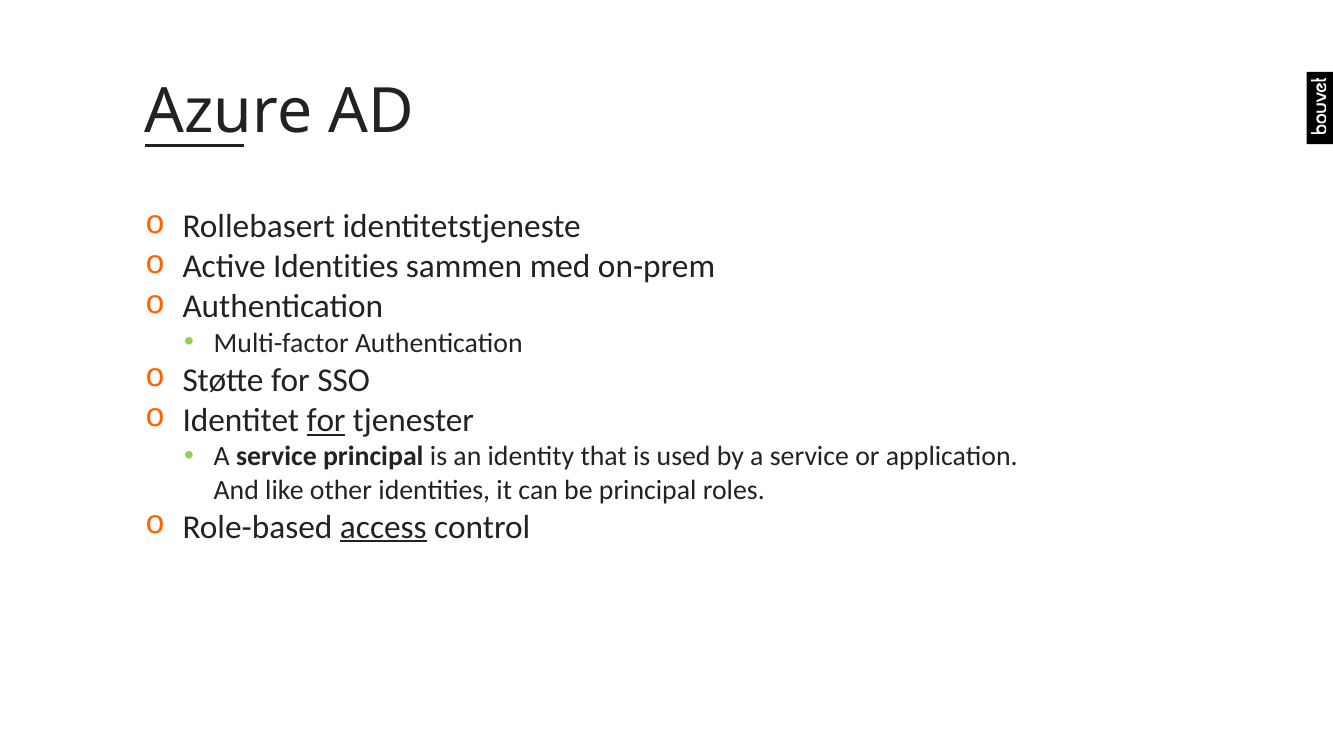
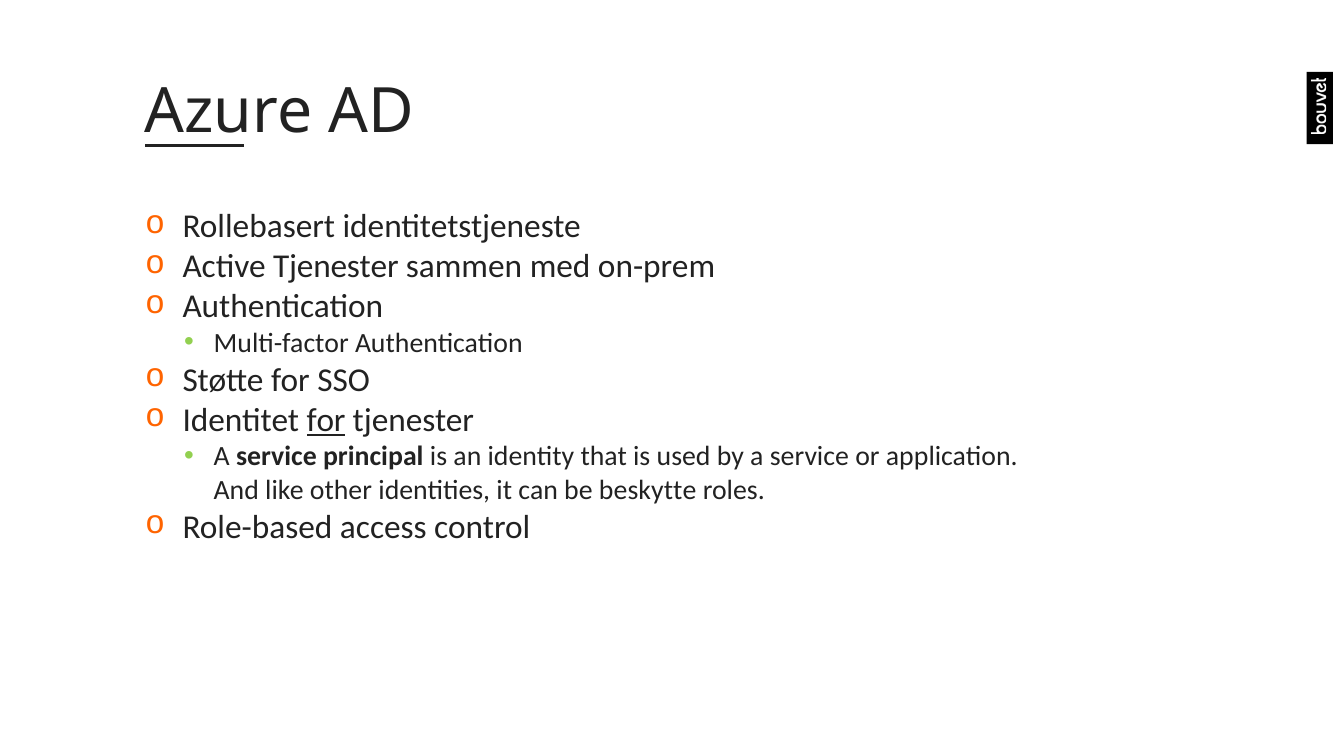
Active Identities: Identities -> Tjenester (336, 267)
be principal: principal -> beskytte (648, 490)
access underline: present -> none (383, 527)
